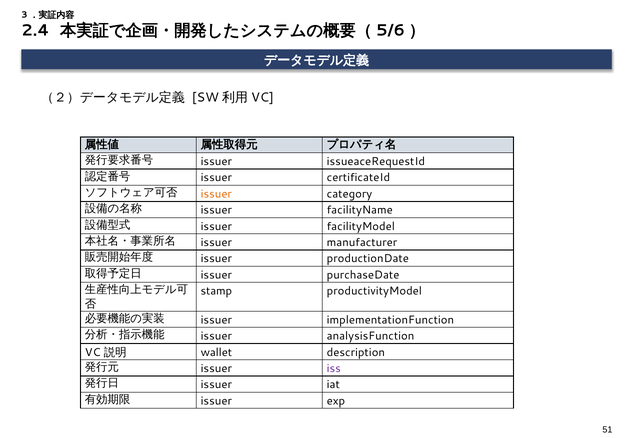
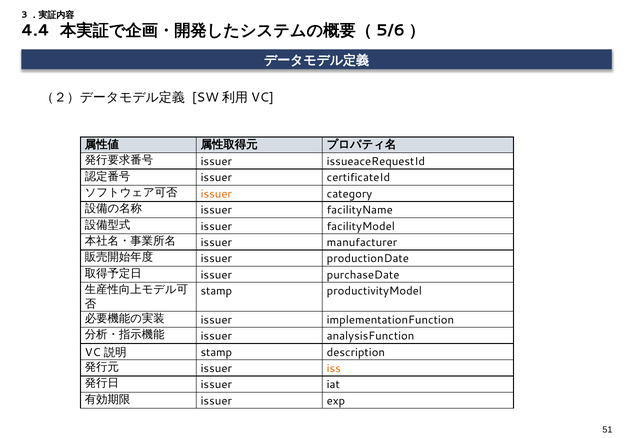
2.4: 2.4 -> 4.4 (35, 30)
wallet: wallet -> stamp (216, 352)
iss colour: purple -> orange (334, 369)
